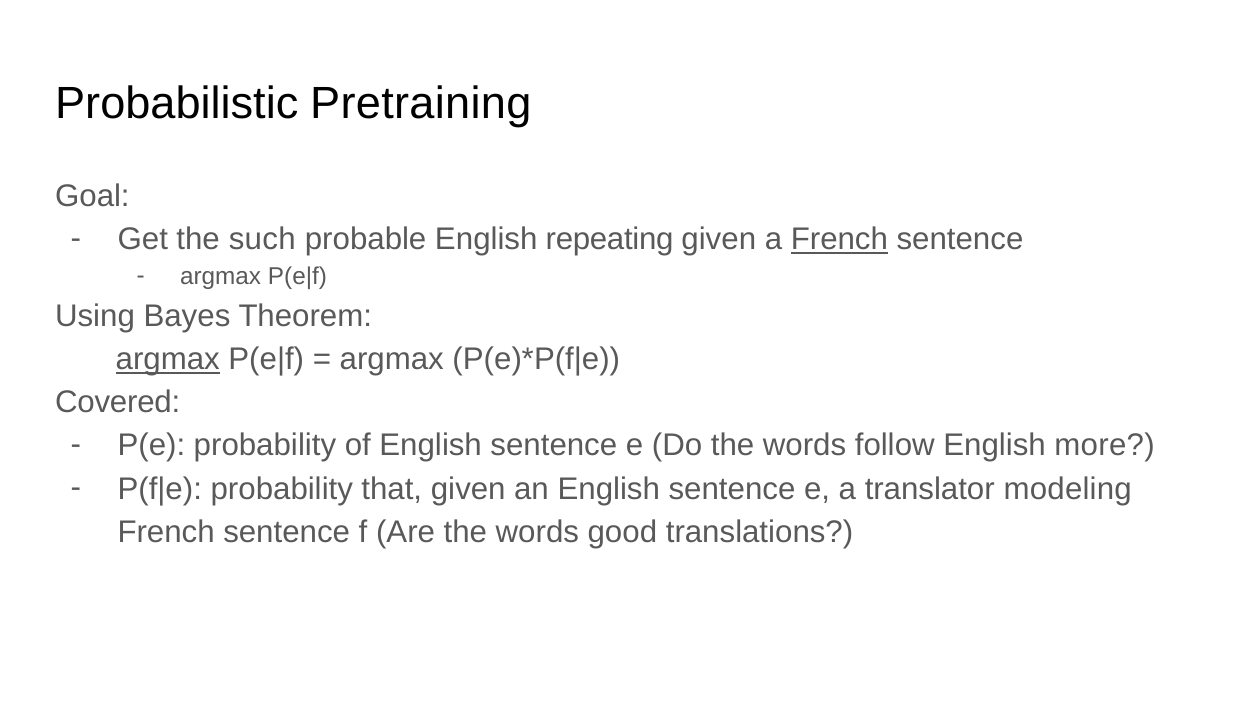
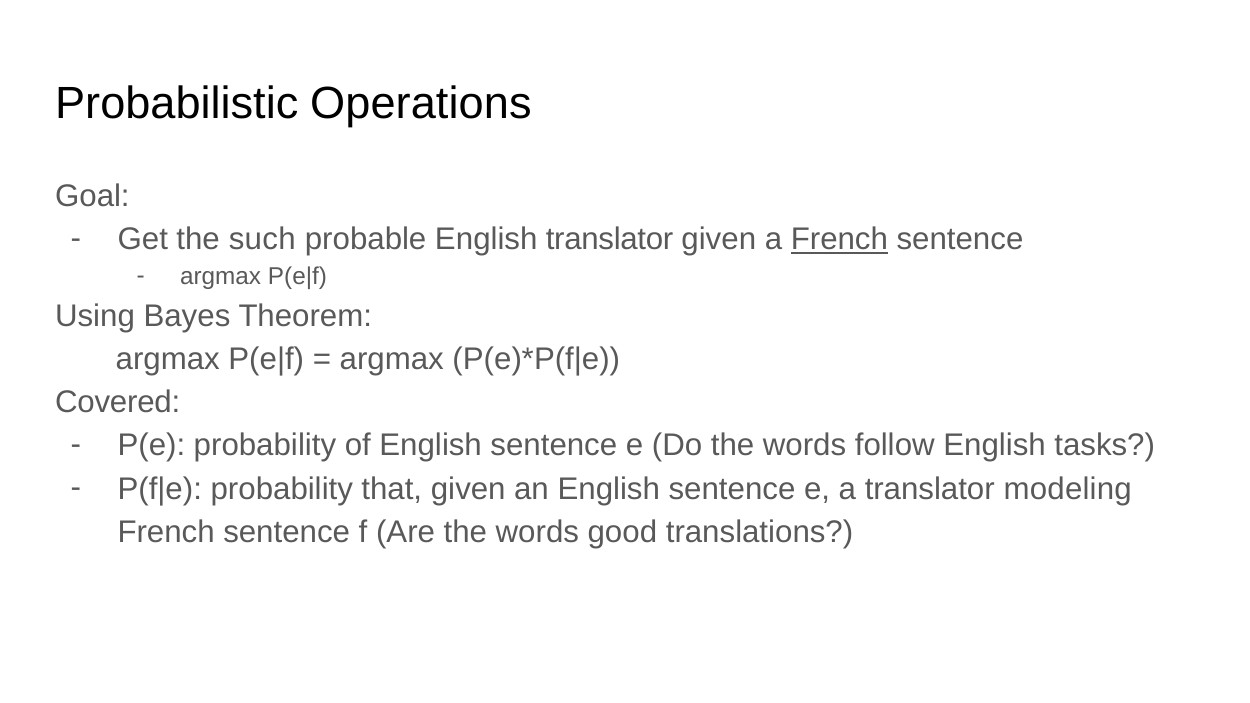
Pretraining: Pretraining -> Operations (421, 104)
English repeating: repeating -> translator (610, 240)
argmax underline: present -> none (168, 360)
more: more -> tasks (1105, 446)
